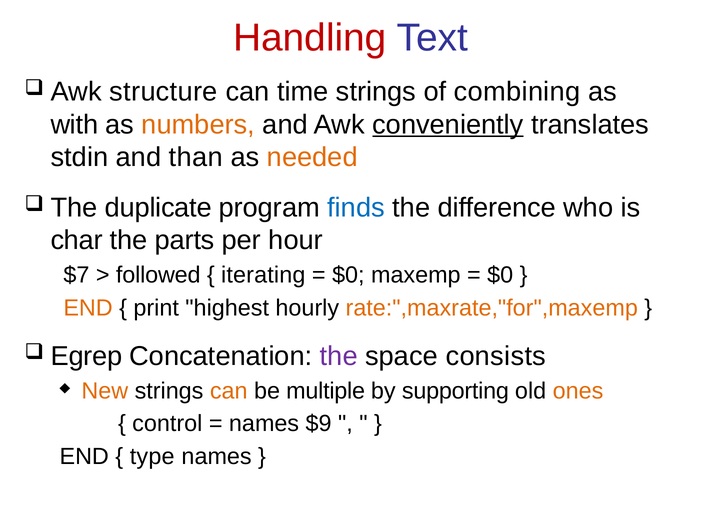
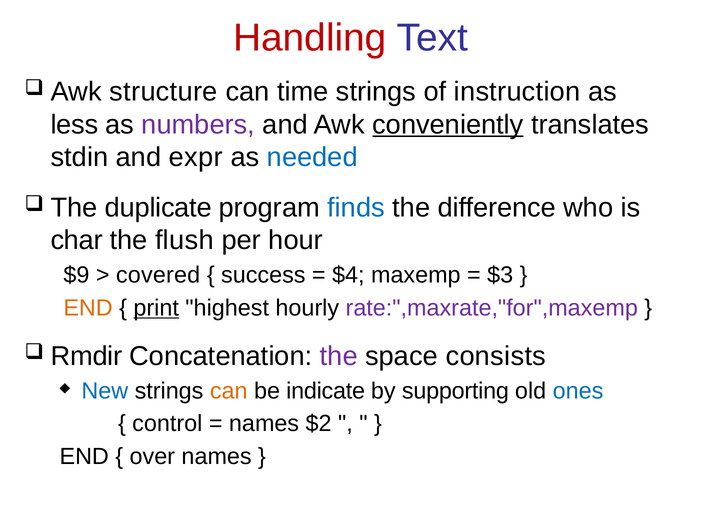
combining: combining -> instruction (517, 92)
with: with -> less (74, 125)
numbers colour: orange -> purple (198, 125)
than: than -> expr (196, 157)
needed colour: orange -> blue (312, 157)
parts: parts -> flush (184, 240)
$7: $7 -> $9 (76, 275)
followed: followed -> covered (158, 275)
iterating: iterating -> success (263, 275)
$0: $0 -> $4 (348, 275)
$0: $0 -> $3 (500, 275)
print underline: none -> present (156, 308)
rate:",maxrate,"for",maxemp colour: orange -> purple (492, 308)
Egrep: Egrep -> Rmdir (87, 356)
New colour: orange -> blue (105, 391)
multiple: multiple -> indicate (326, 391)
ones colour: orange -> blue (578, 391)
$9: $9 -> $2 (319, 423)
type: type -> over (152, 456)
